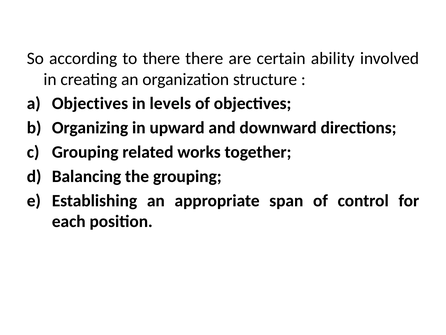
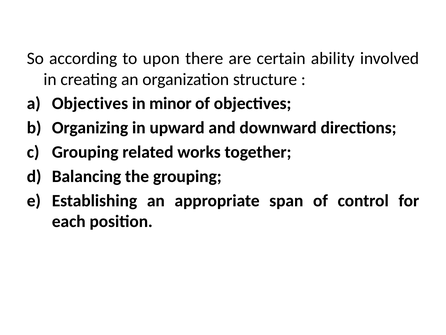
to there: there -> upon (161, 58)
levels: levels -> minor (170, 103)
